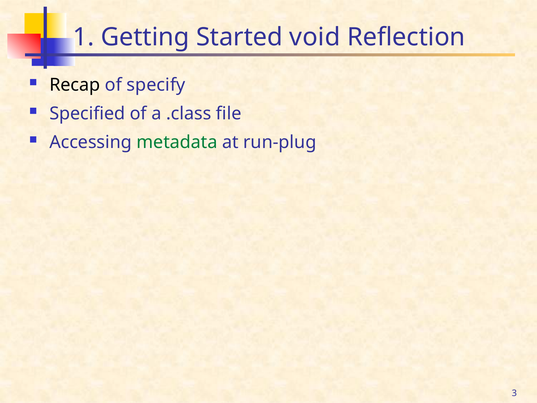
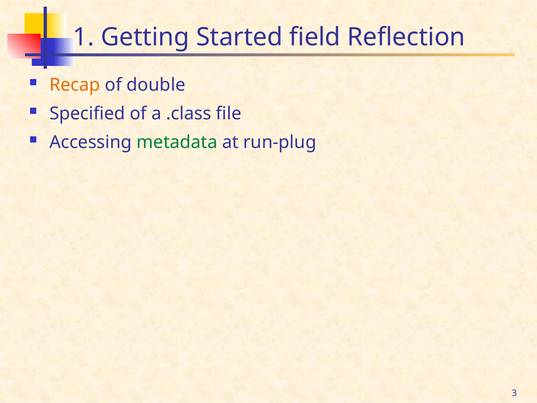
void: void -> field (315, 37)
Recap colour: black -> orange (75, 85)
specify: specify -> double (156, 85)
